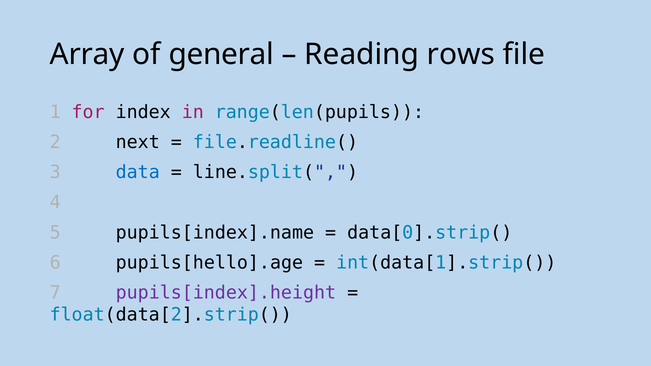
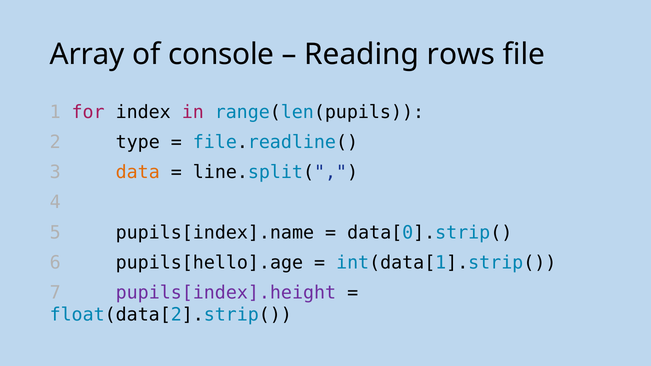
general: general -> console (221, 55)
next: next -> type (138, 142)
data colour: blue -> orange (138, 172)
